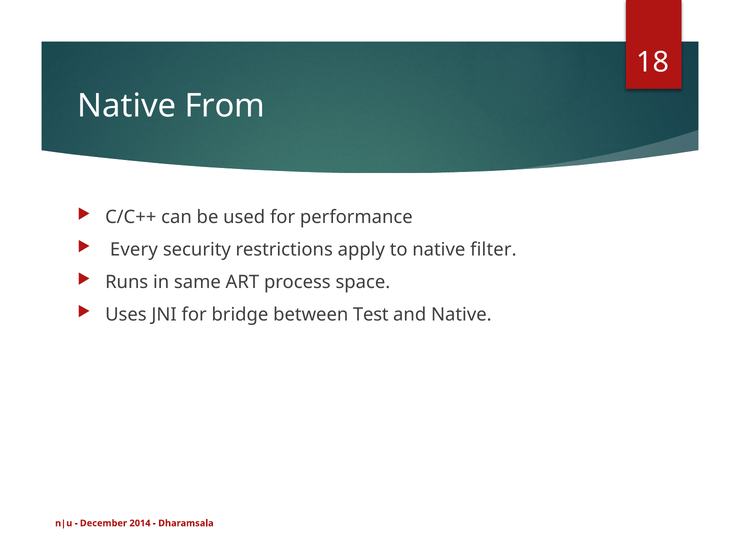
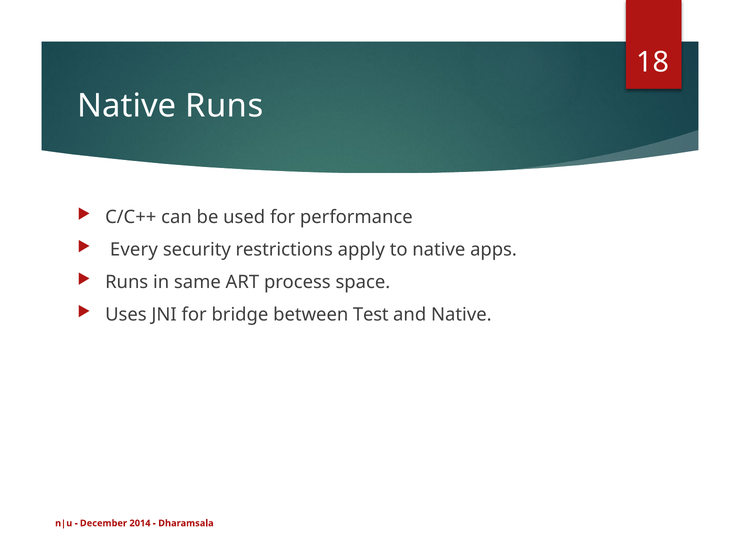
Native From: From -> Runs (224, 106)
filter: filter -> apps (493, 250)
